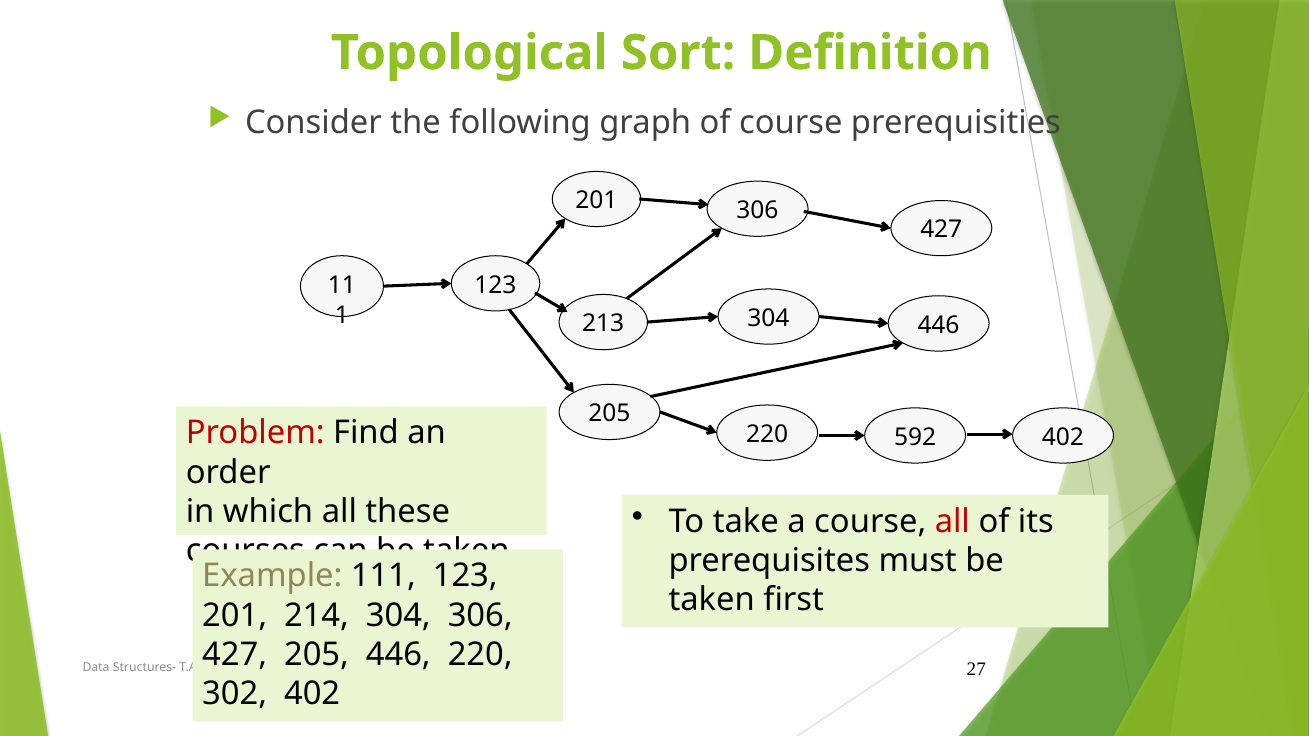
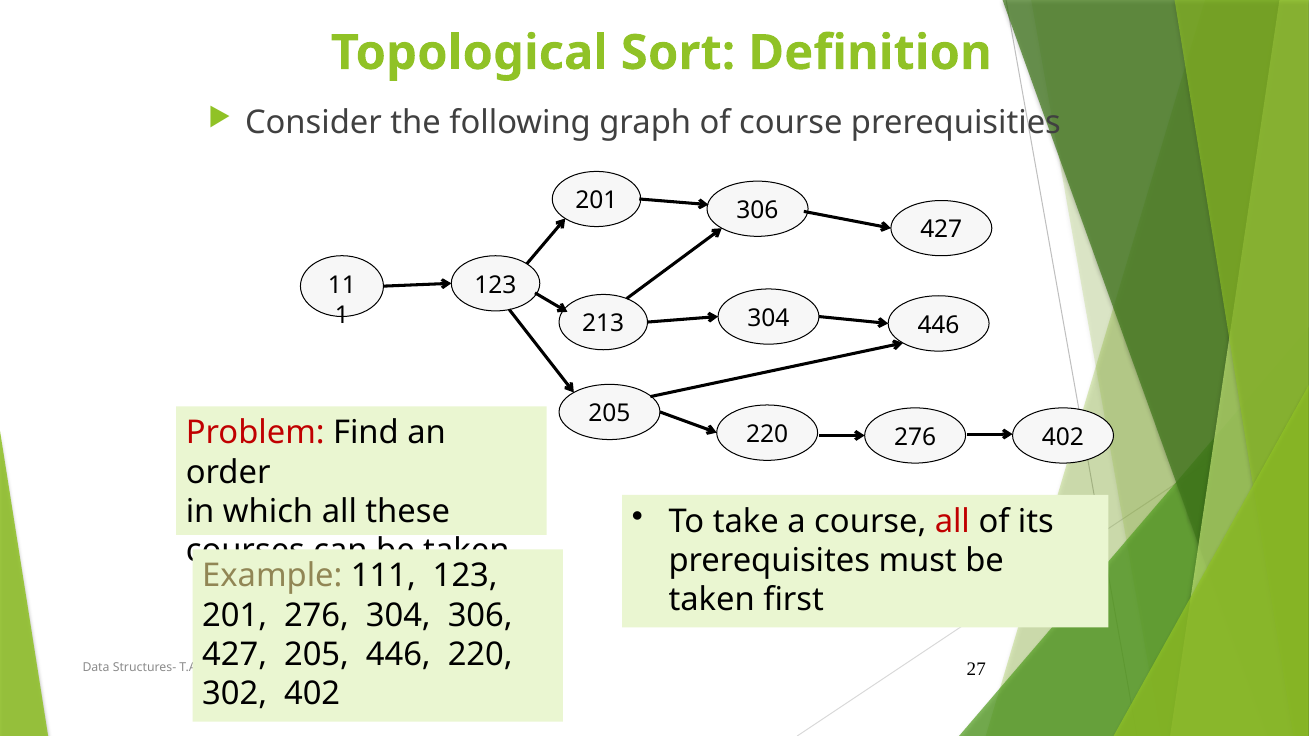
220 592: 592 -> 276 (915, 437)
201 214: 214 -> 276 (316, 616)
